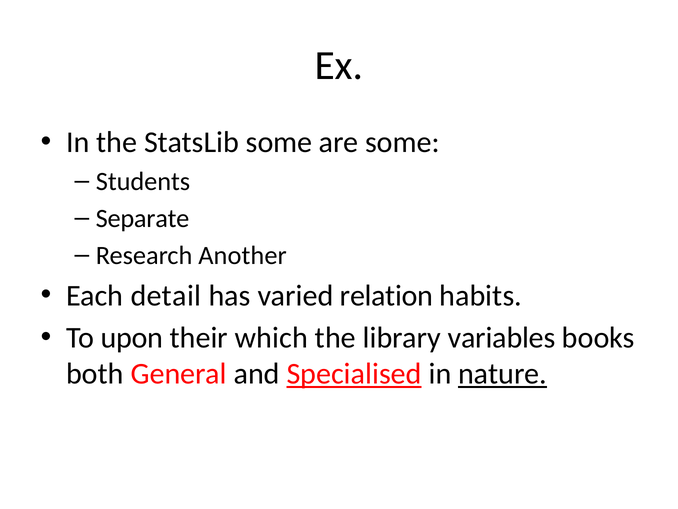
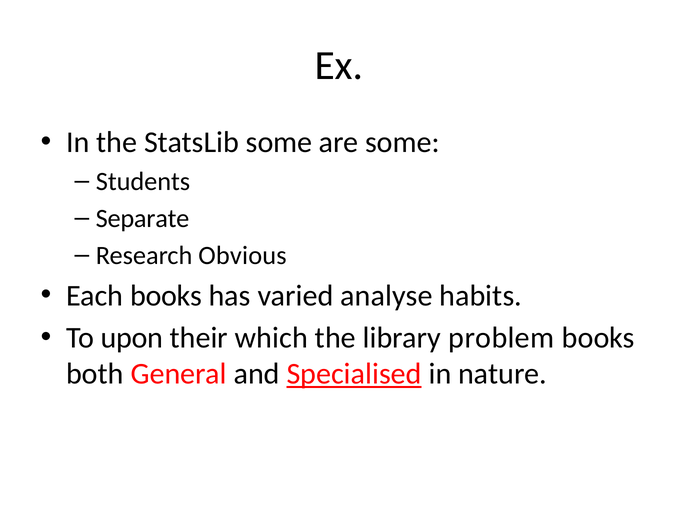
Another: Another -> Obvious (242, 255)
Each detail: detail -> books (166, 295)
relation: relation -> analyse (386, 295)
variables: variables -> problem (501, 337)
nature underline: present -> none (503, 374)
